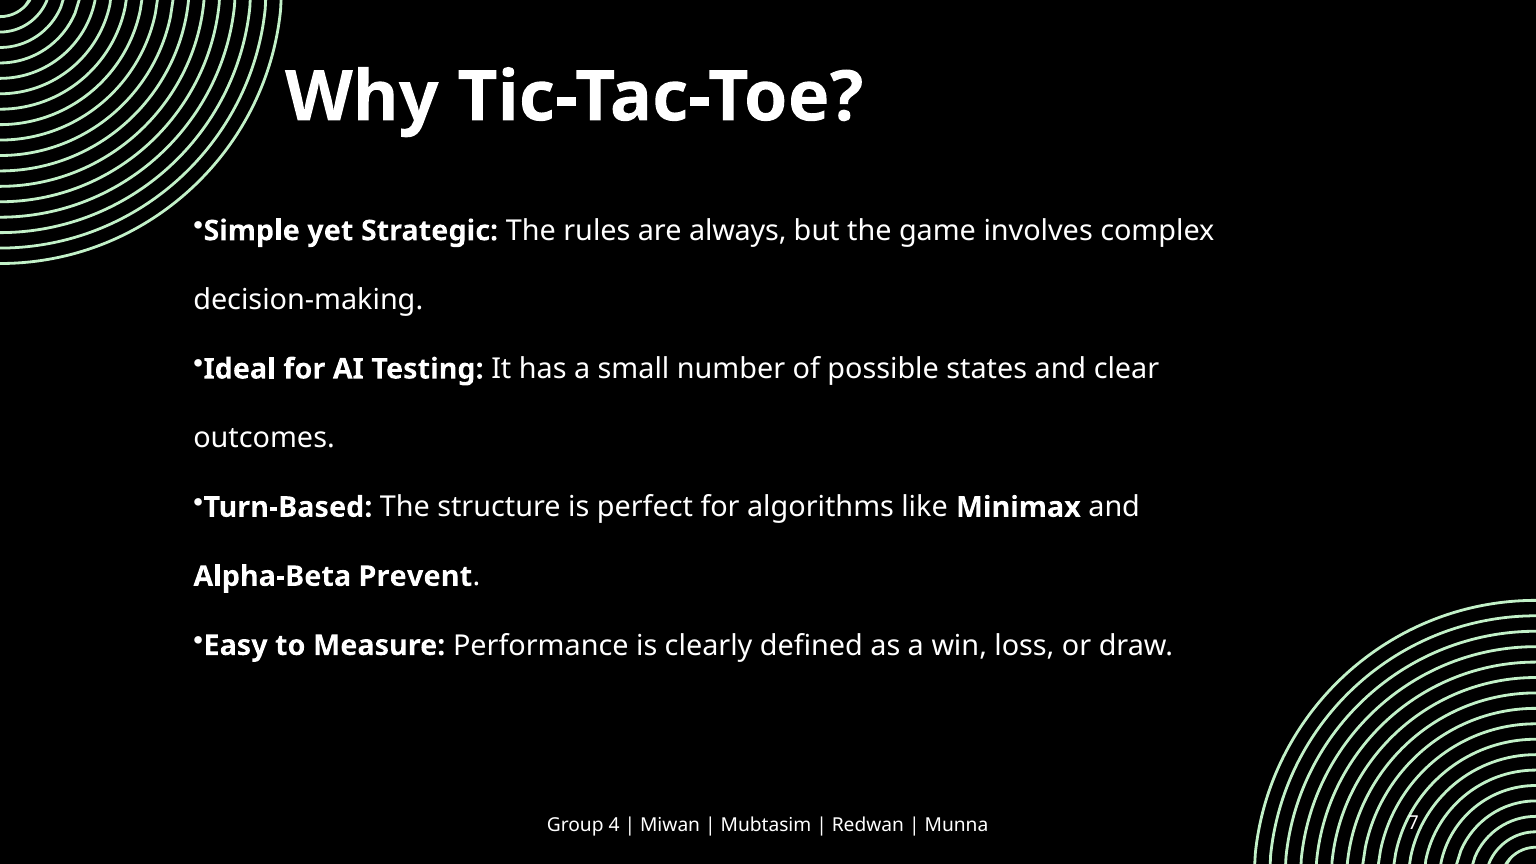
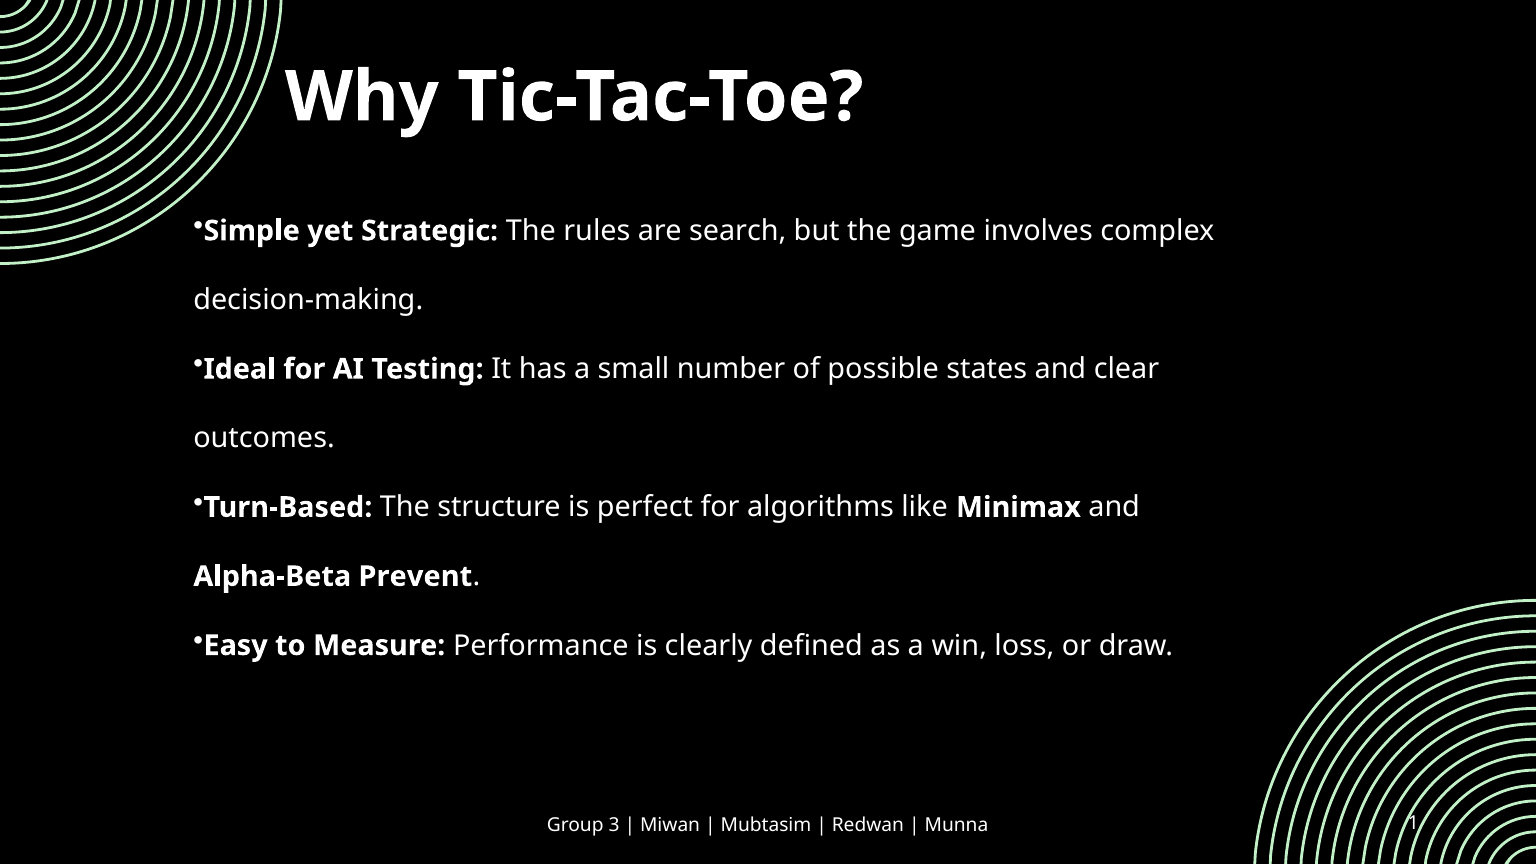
always: always -> search (738, 231)
4: 4 -> 3 (614, 825)
7: 7 -> 1 (1413, 824)
